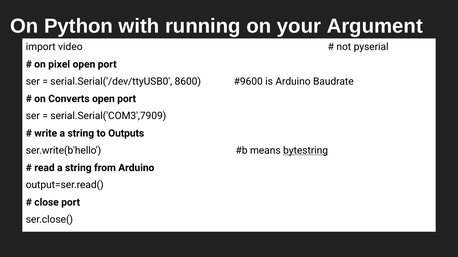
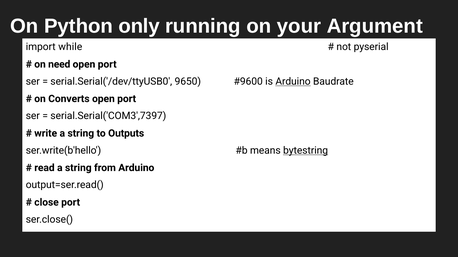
with: with -> only (139, 26)
video: video -> while (70, 47)
pixel: pixel -> need (59, 64)
8600: 8600 -> 9650 (188, 82)
Arduino underline: none -> present (293, 82)
serial.Serial('COM3',7909: serial.Serial('COM3',7909 -> serial.Serial('COM3',7397 (108, 116)
